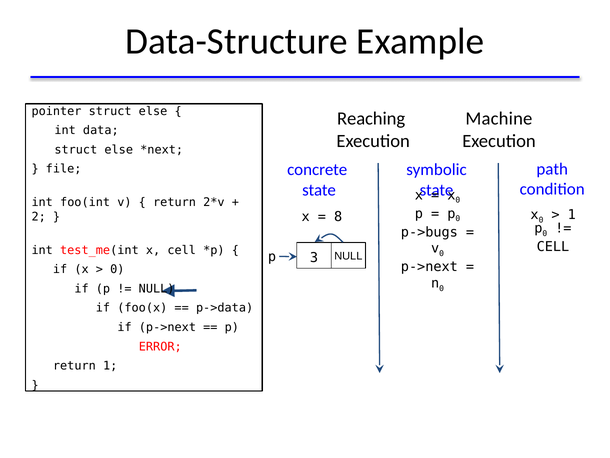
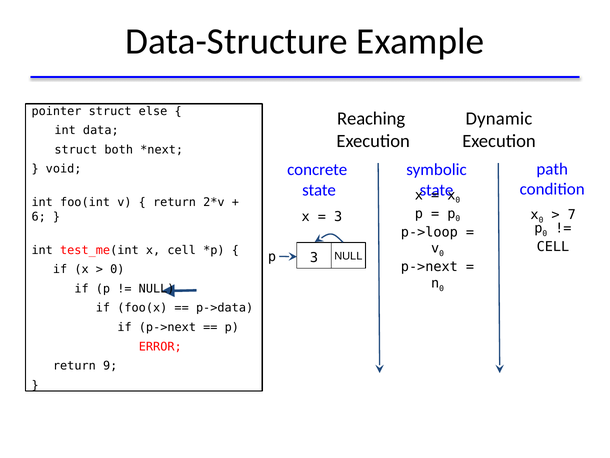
Machine: Machine -> Dynamic (499, 118)
else: else -> both (119, 150)
file: file -> void (64, 169)
1: 1 -> 7 (572, 215)
8: 8 -> 3 (338, 217)
2: 2 -> 6 (39, 217)
p->bugs: p->bugs -> p->loop (429, 232)
return 1: 1 -> 9 (110, 365)
